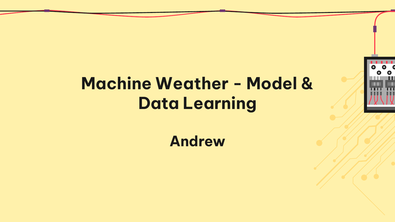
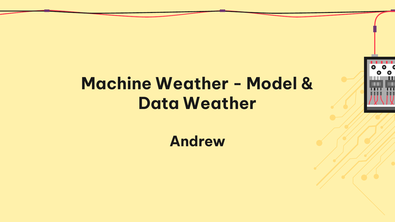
Data Learning: Learning -> Weather (220, 104)
